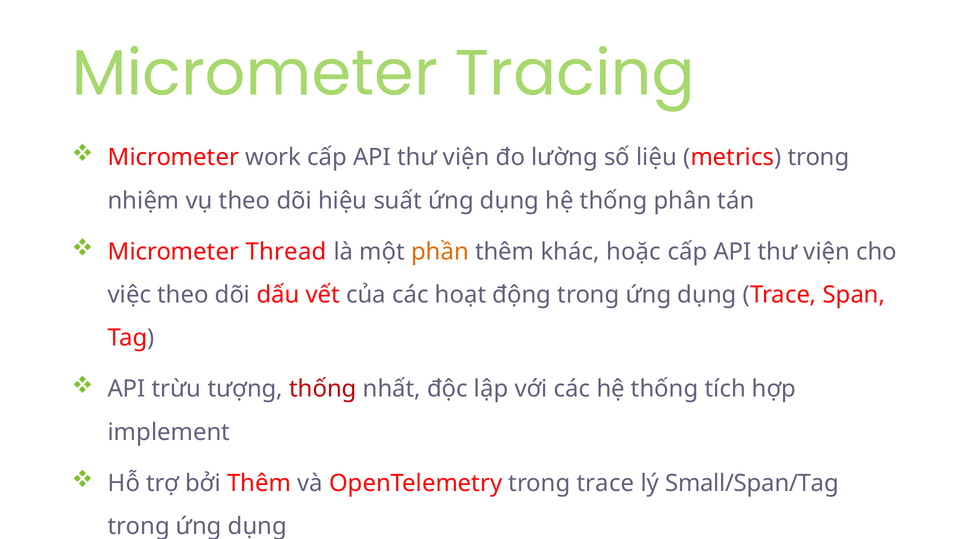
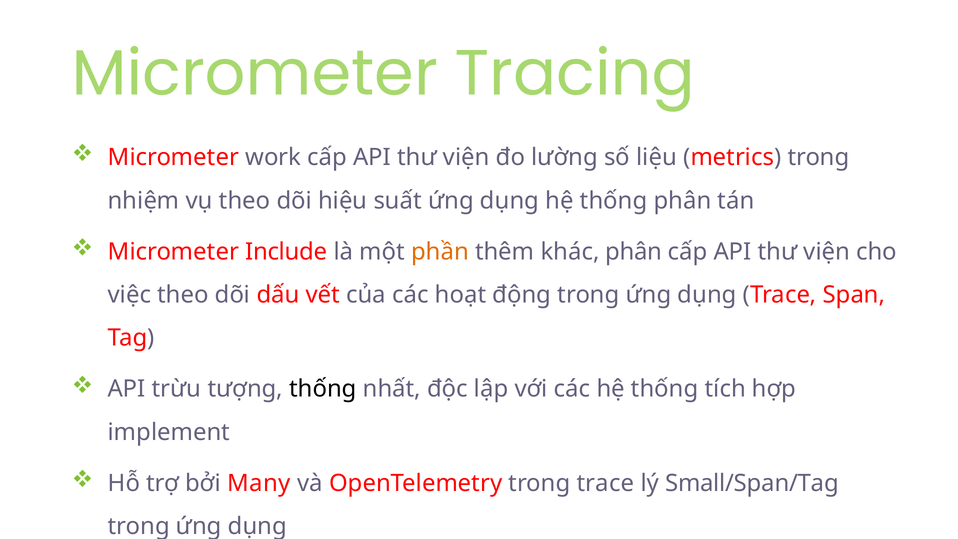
Thread: Thread -> Include (286, 252)
khác hoặc: hoặc -> phân (634, 252)
thống colour: red -> black (323, 389)
bởi Thêm: Thêm -> Many (259, 483)
